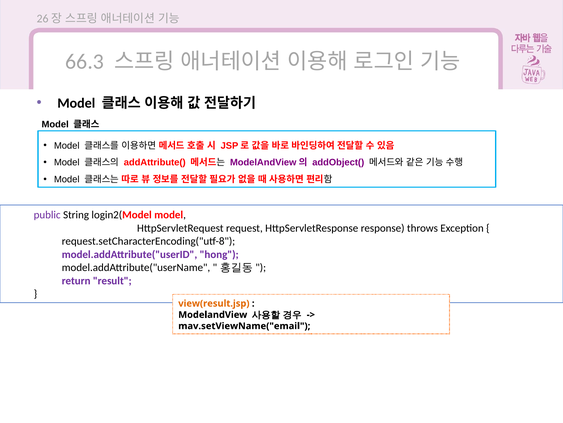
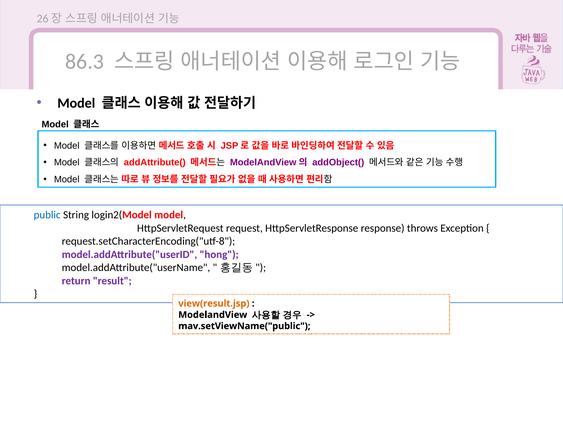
66.3: 66.3 -> 86.3 (85, 61)
public colour: purple -> blue (47, 215)
mav.setViewName("email: mav.setViewName("email -> mav.setViewName("public (244, 325)
